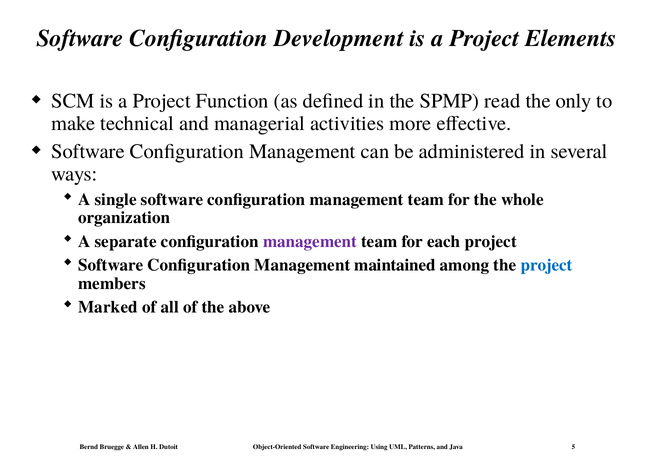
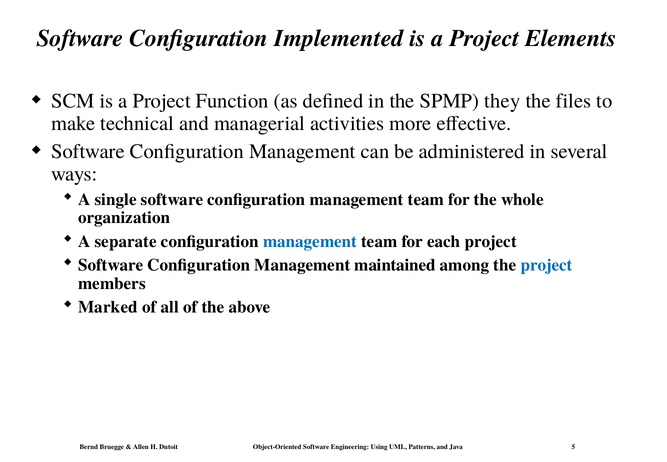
Development: Development -> Implemented (339, 39)
read: read -> they (502, 101)
only: only -> files (574, 101)
management colour: purple -> blue (310, 241)
